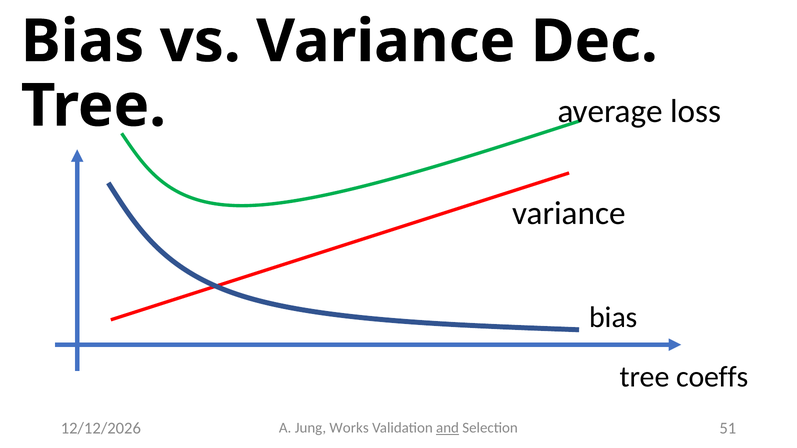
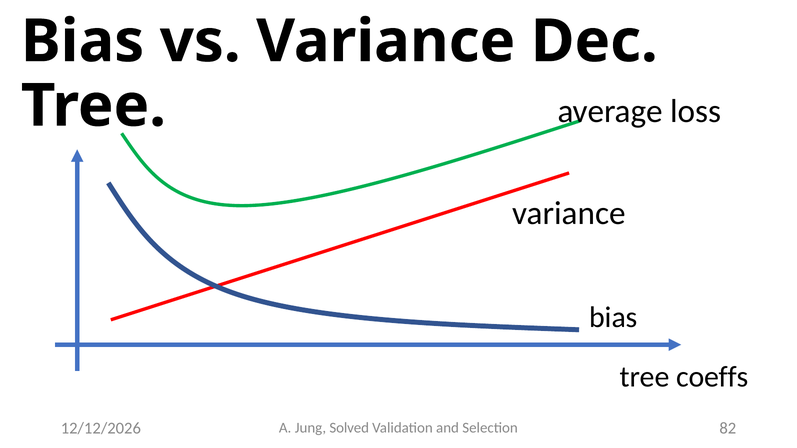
Works: Works -> Solved (349, 428)
and underline: present -> none (448, 428)
51: 51 -> 82 (728, 428)
